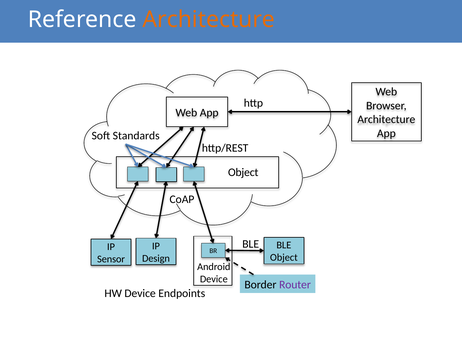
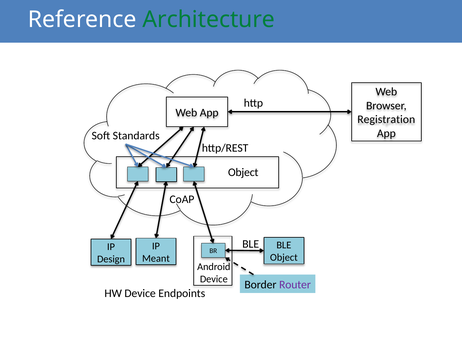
Architecture colour: orange -> green (209, 20)
Architecture: Architecture -> Registration (386, 119)
Design: Design -> Meant (156, 258)
Sensor: Sensor -> Design (111, 259)
